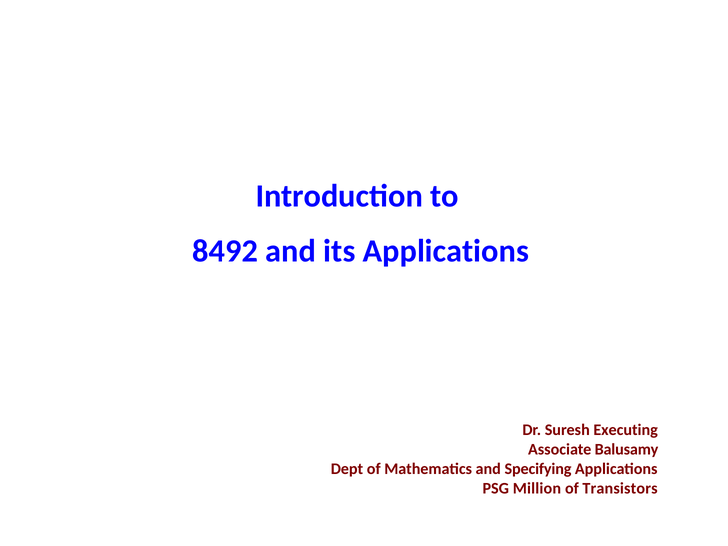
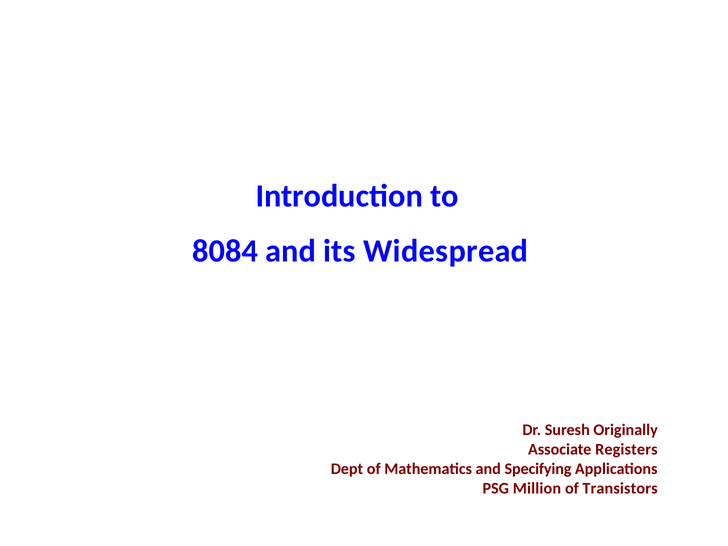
8492: 8492 -> 8084 (225, 251)
its Applications: Applications -> Widespread (446, 251)
Executing: Executing -> Originally (626, 430)
Balusamy: Balusamy -> Registers (626, 449)
